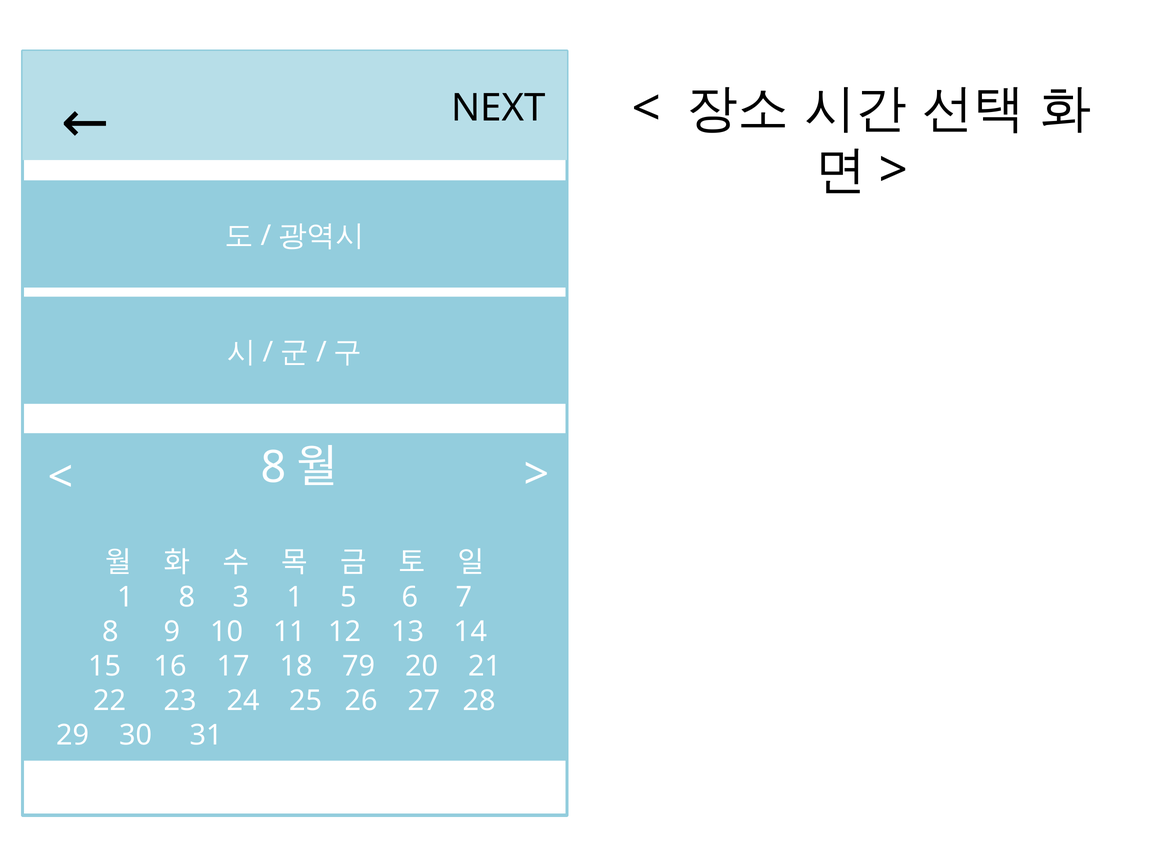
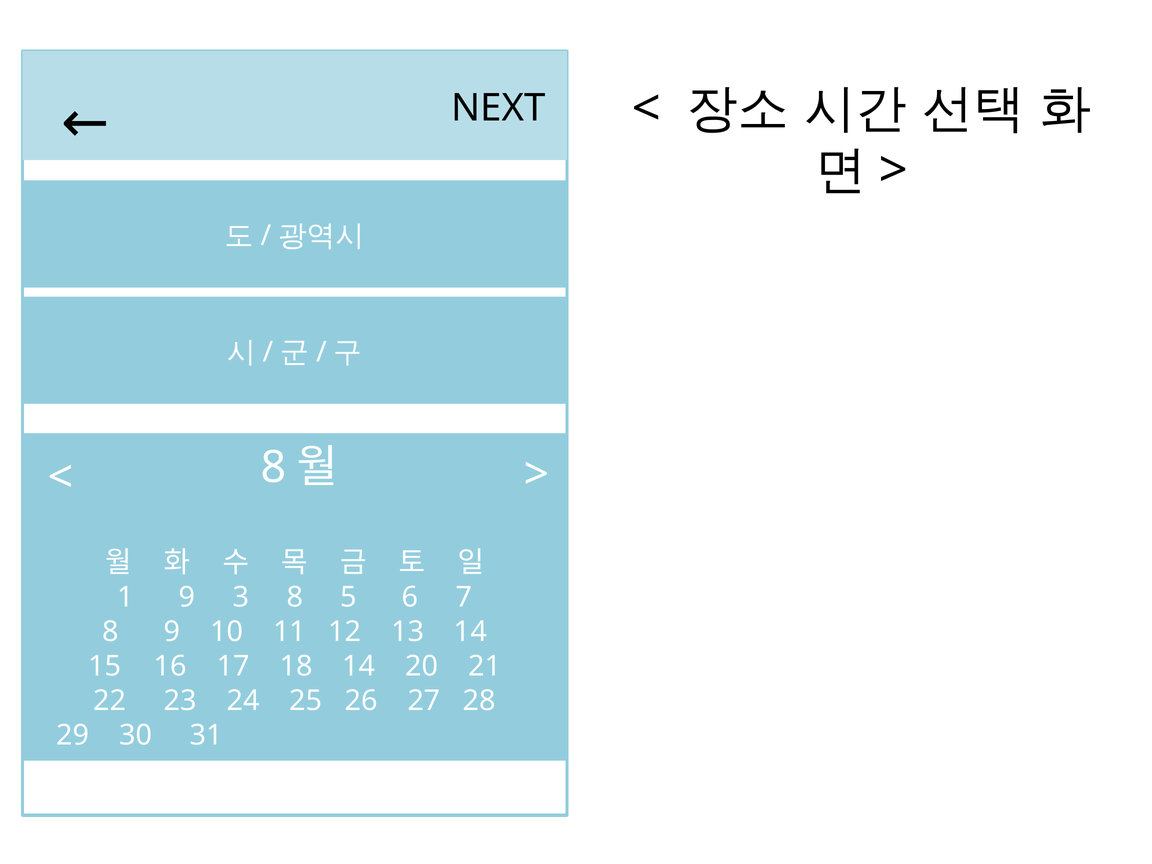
1 8: 8 -> 9 (187, 597)
3 1: 1 -> 8 (295, 597)
18 79: 79 -> 14 (359, 666)
